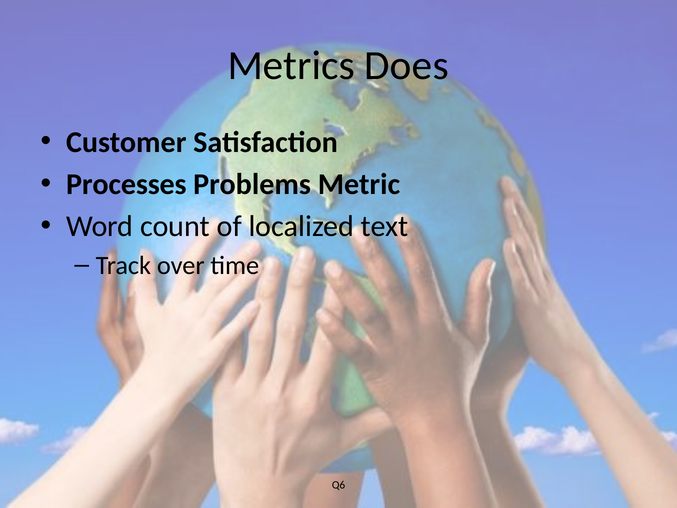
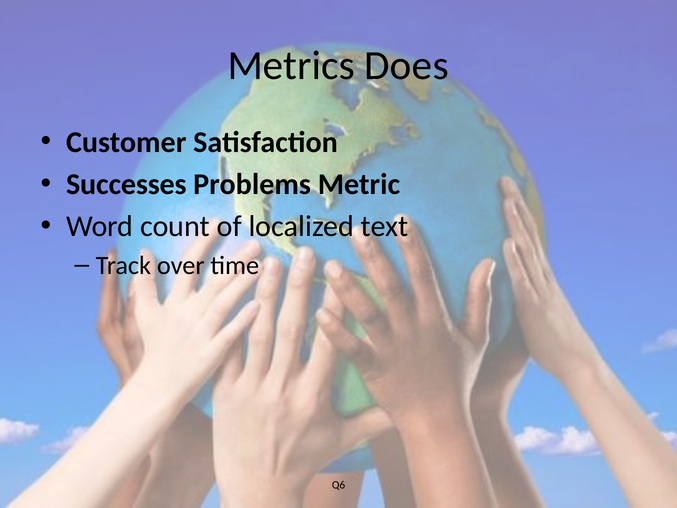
Processes: Processes -> Successes (126, 184)
